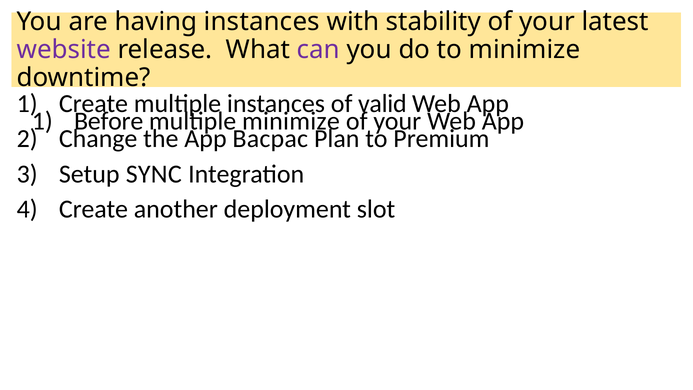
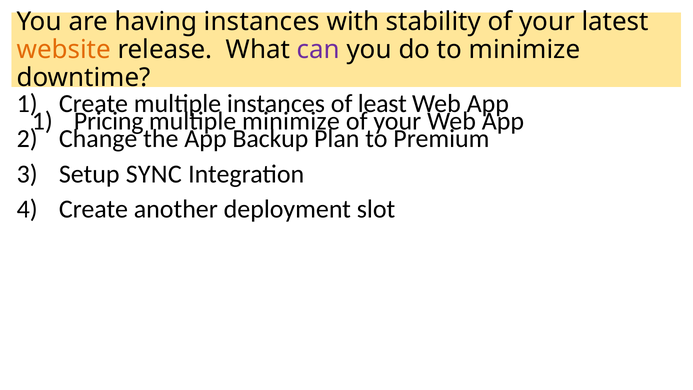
website colour: purple -> orange (64, 50)
valid: valid -> least (382, 103)
Before: Before -> Pricing (109, 121)
Bacpac: Bacpac -> Backup (270, 139)
